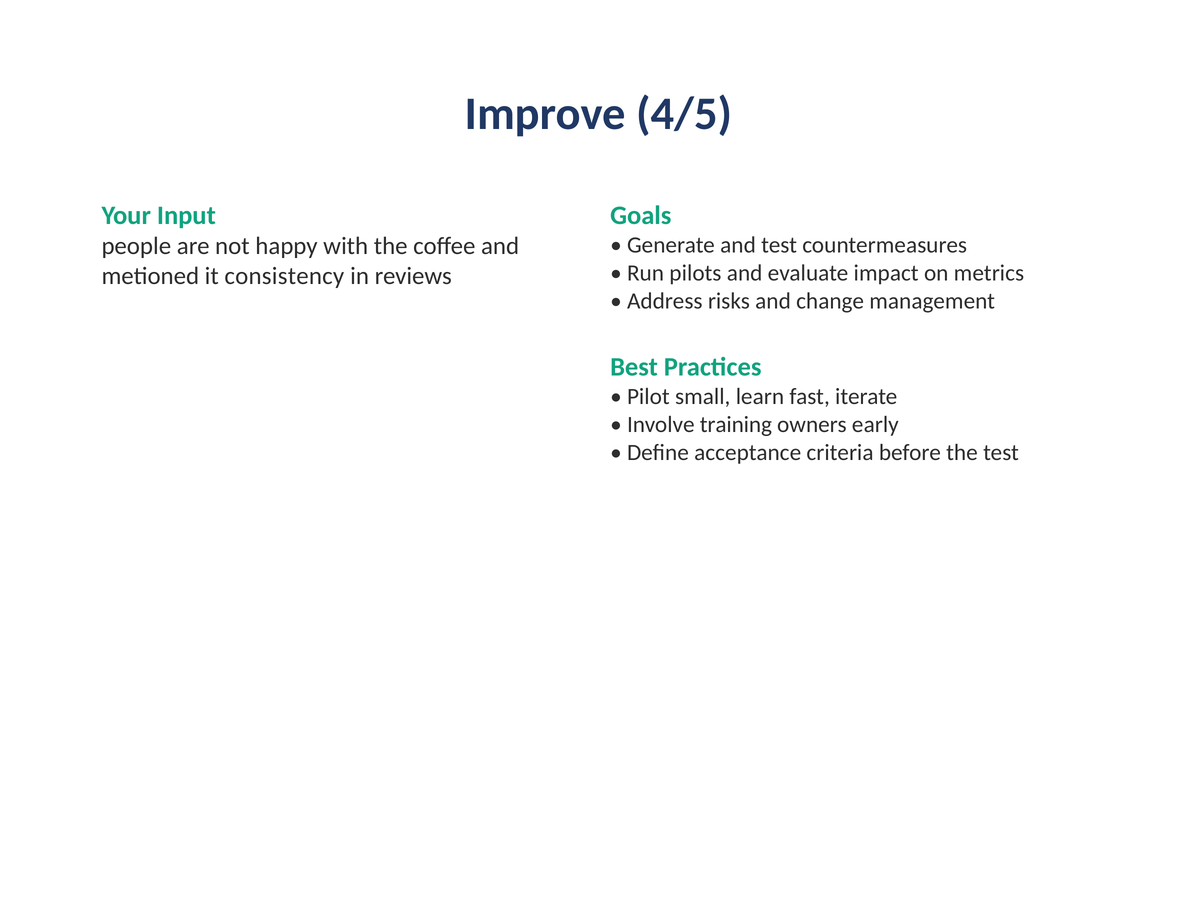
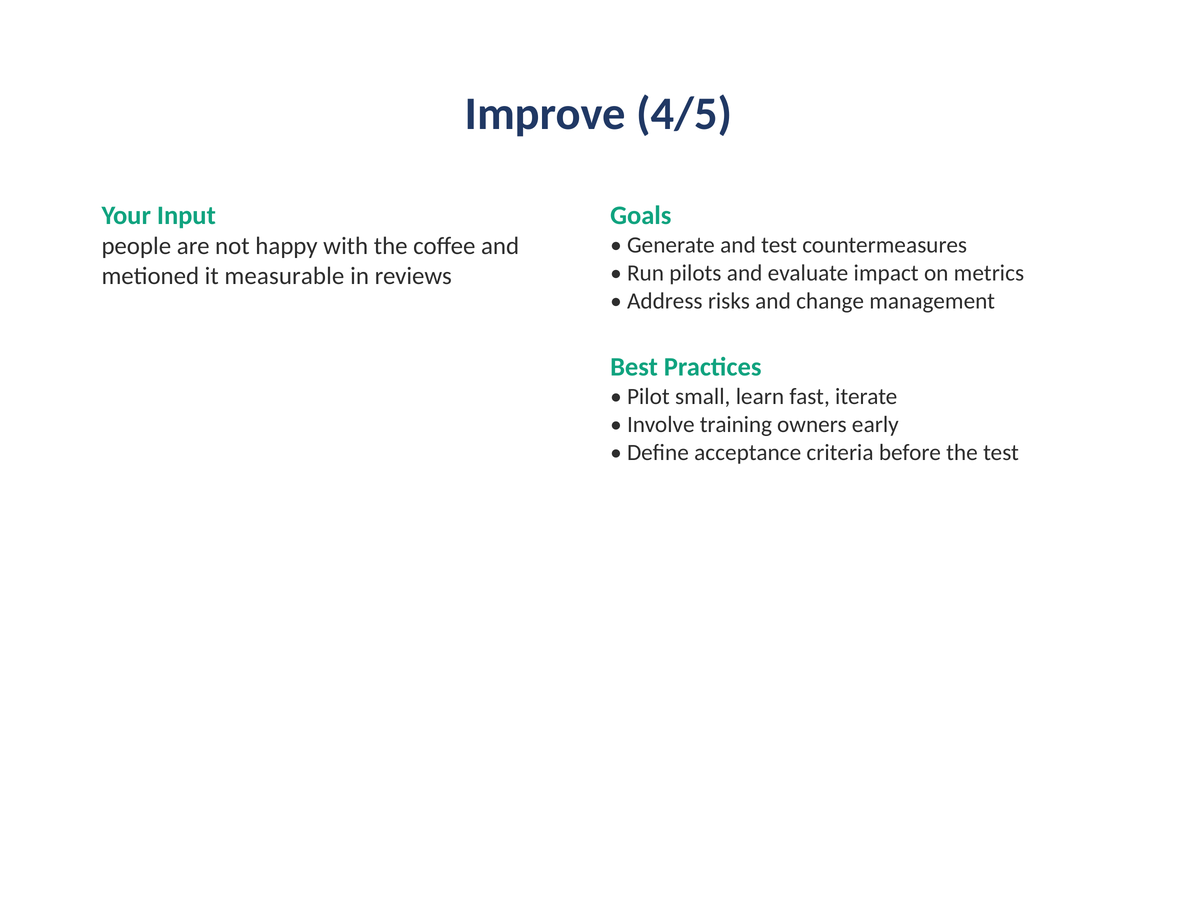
consistency: consistency -> measurable (284, 276)
